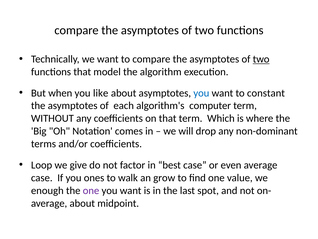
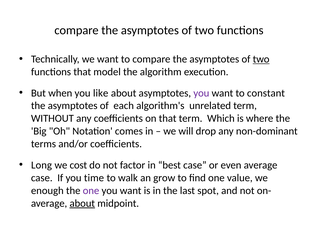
you colour: blue -> purple (201, 93)
computer: computer -> unrelated (210, 106)
Loop: Loop -> Long (42, 165)
give: give -> cost (78, 165)
ones: ones -> time (94, 177)
about underline: none -> present (82, 203)
